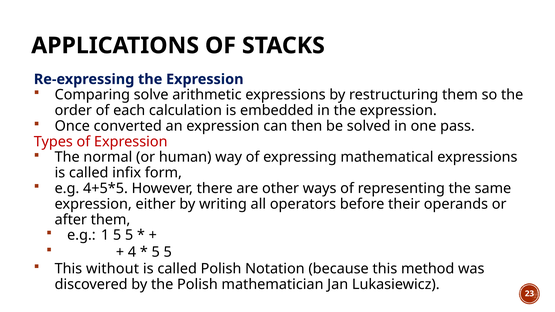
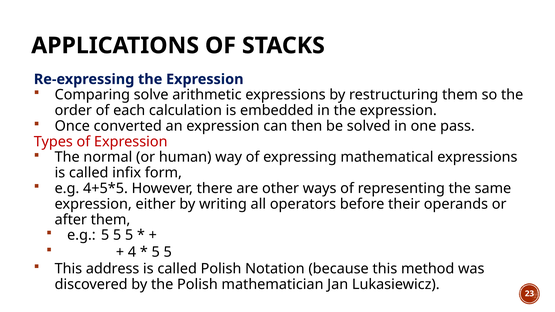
e.g 1: 1 -> 5 (105, 235)
without: without -> address (113, 269)
